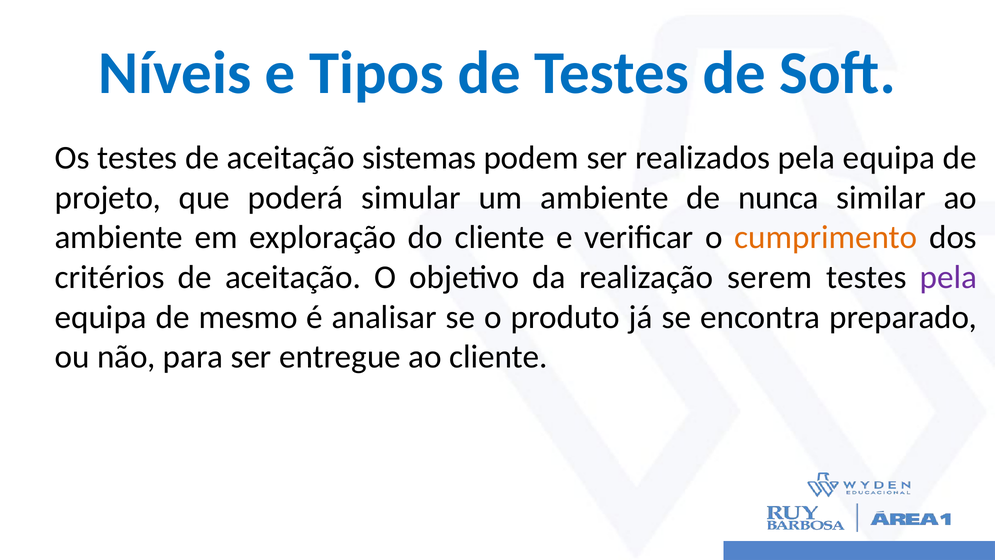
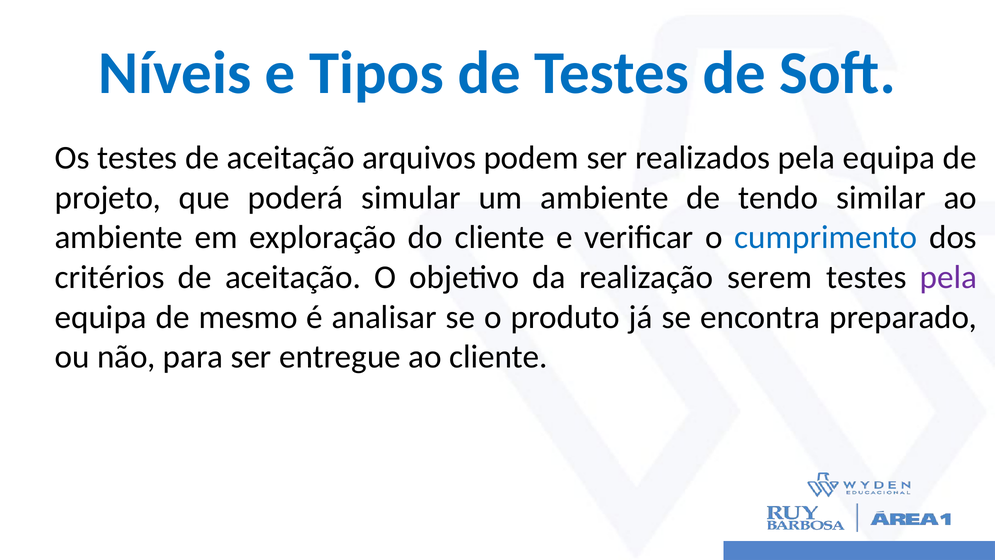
sistemas: sistemas -> arquivos (419, 158)
nunca: nunca -> tendo (778, 198)
cumprimento colour: orange -> blue (826, 237)
